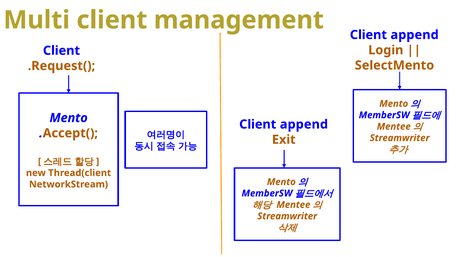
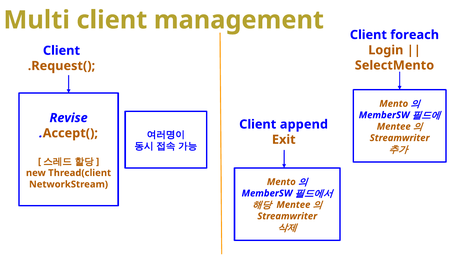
management Client append: append -> foreach (415, 35)
Mento: Mento -> Revise (69, 118)
